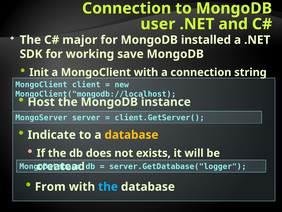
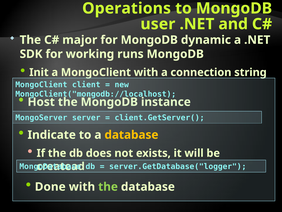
Connection: Connection -> Operations (127, 8)
installed: installed -> dynamic (206, 40)
save: save -> runs (130, 54)
From: From -> Done (50, 186)
the colour: light blue -> light green (108, 186)
